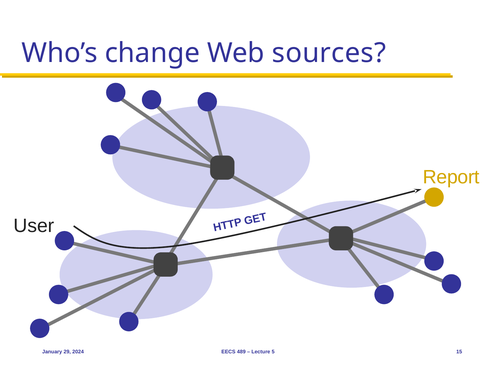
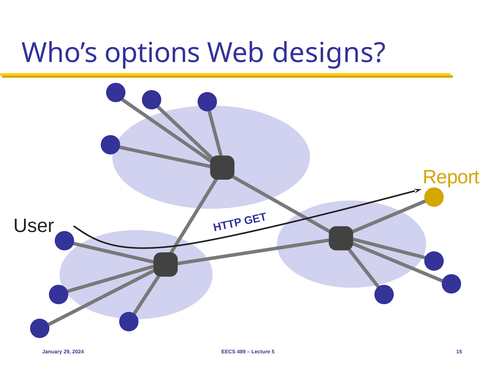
change: change -> options (152, 53)
sources: sources -> designs (329, 53)
